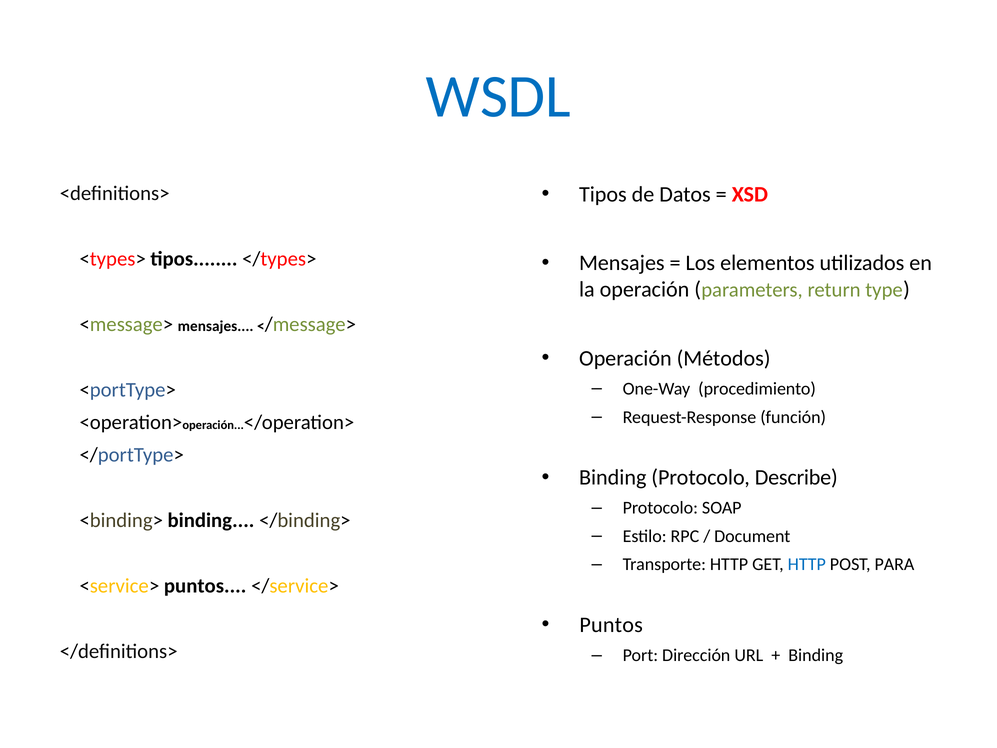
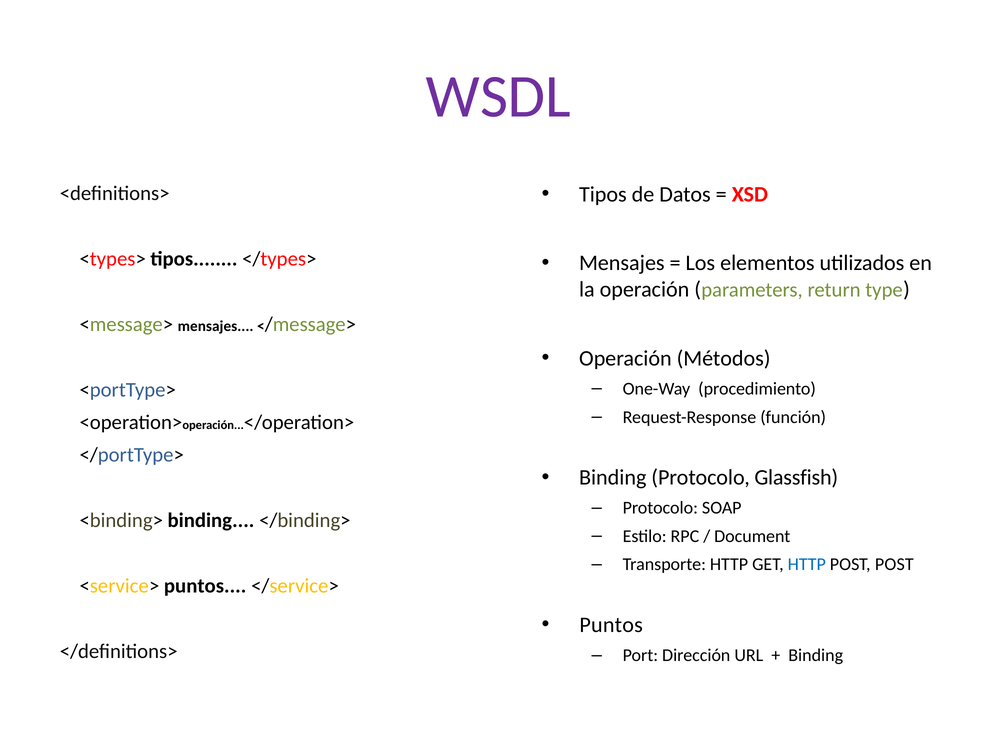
WSDL colour: blue -> purple (498, 97)
Describe: Describe -> Glassfish (796, 477)
POST PARA: PARA -> POST (894, 564)
